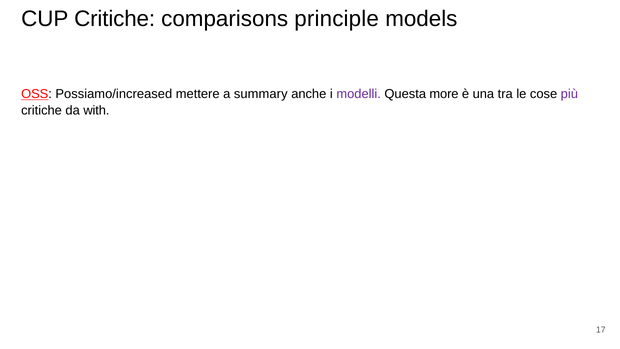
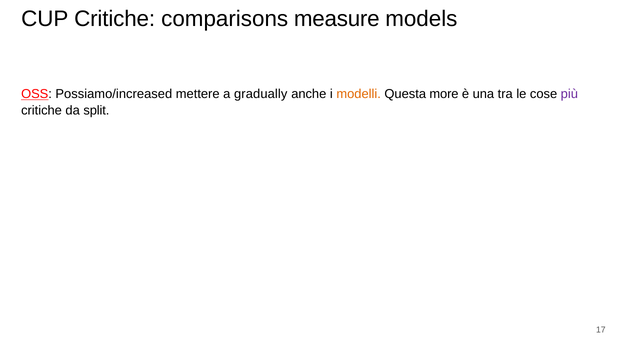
principle: principle -> measure (337, 19)
summary: summary -> gradually (261, 94)
modelli colour: purple -> orange (359, 94)
with: with -> split (96, 110)
